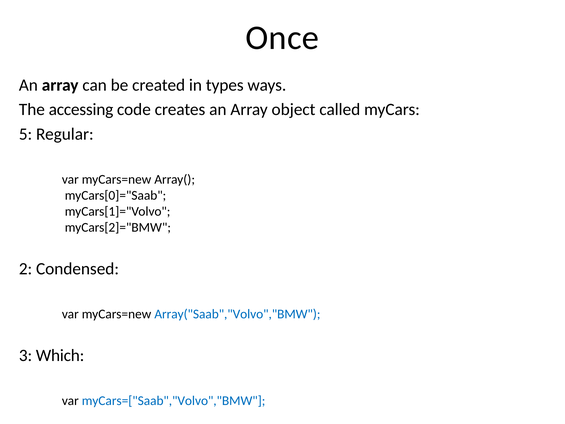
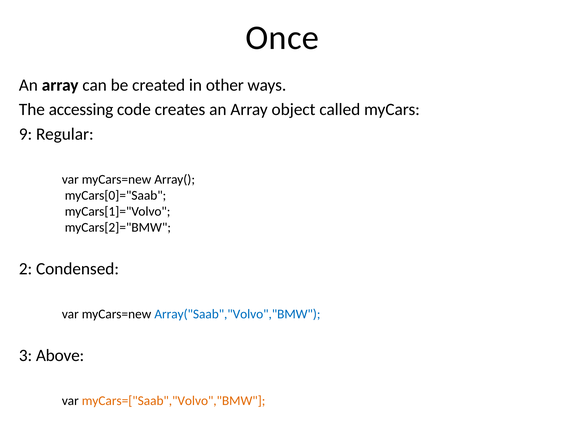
types: types -> other (225, 85)
5: 5 -> 9 (26, 134)
Which: Which -> Above (60, 355)
myCars=["Saab","Volvo","BMW colour: blue -> orange (174, 401)
